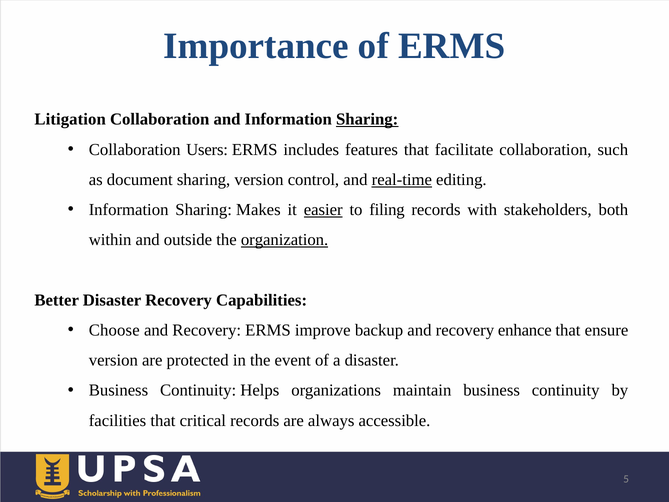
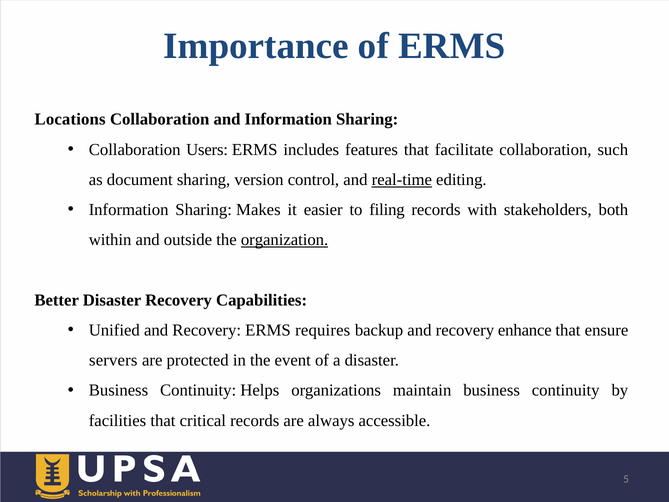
Litigation: Litigation -> Locations (70, 119)
Sharing underline: present -> none (367, 119)
easier underline: present -> none (323, 210)
Choose: Choose -> Unified (114, 330)
improve: improve -> requires (323, 330)
version: version -> servers (113, 360)
